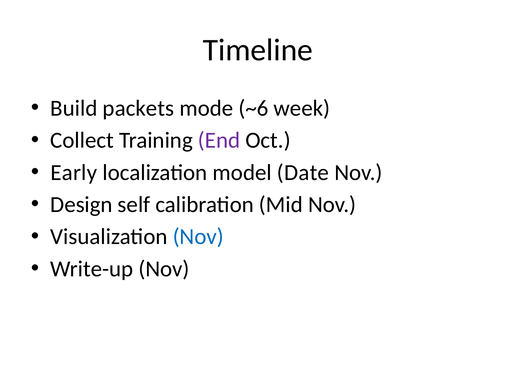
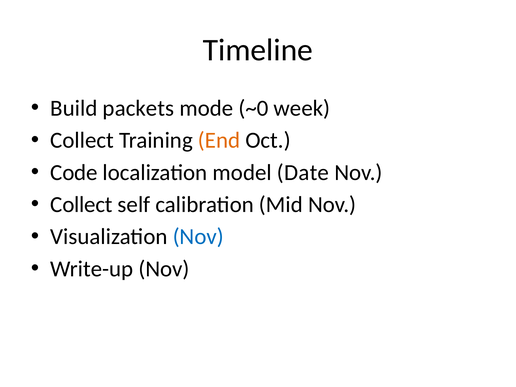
~6: ~6 -> ~0 (253, 108)
End colour: purple -> orange (219, 140)
Early: Early -> Code (74, 172)
Design: Design -> Collect (81, 205)
